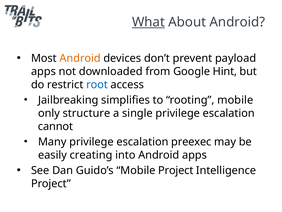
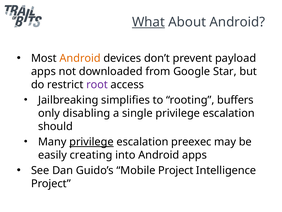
Hint: Hint -> Star (225, 71)
root colour: blue -> purple (97, 84)
rooting mobile: mobile -> buffers (235, 100)
structure: structure -> disabling (86, 113)
cannot: cannot -> should (55, 126)
privilege underline: none -> present (91, 142)
